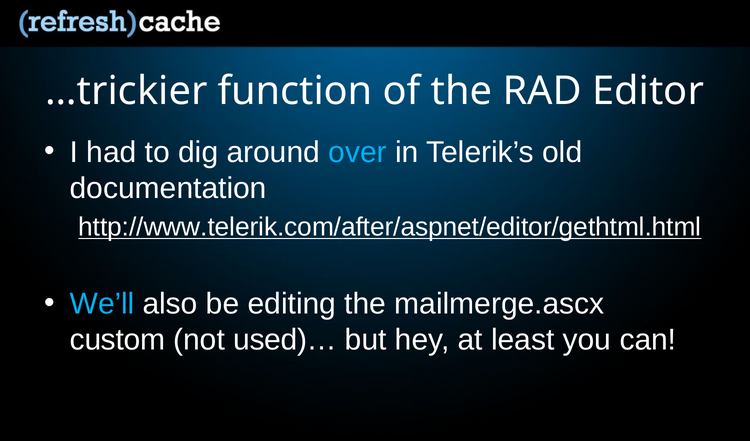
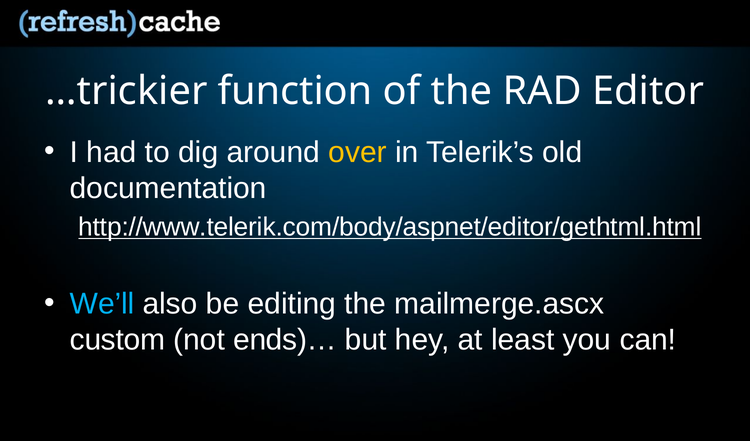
over colour: light blue -> yellow (358, 152)
http://www.telerik.com/after/aspnet/editor/gethtml.html: http://www.telerik.com/after/aspnet/editor/gethtml.html -> http://www.telerik.com/body/aspnet/editor/gethtml.html (390, 227)
used)…: used)… -> ends)… (285, 340)
